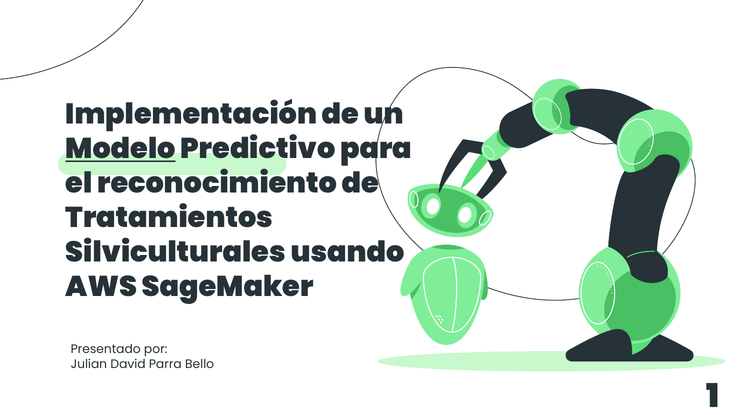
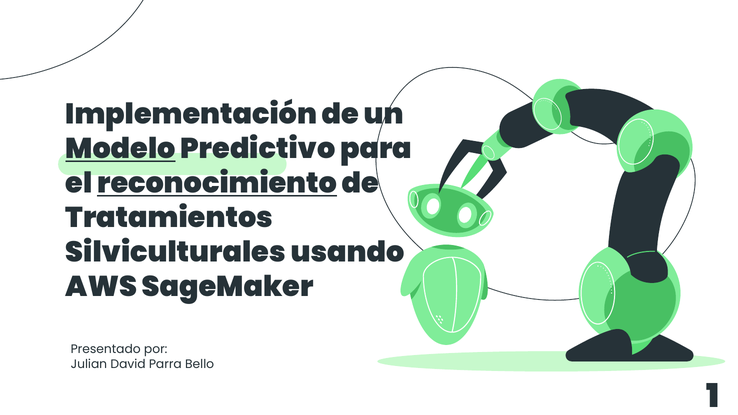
reconocimiento underline: none -> present (217, 183)
